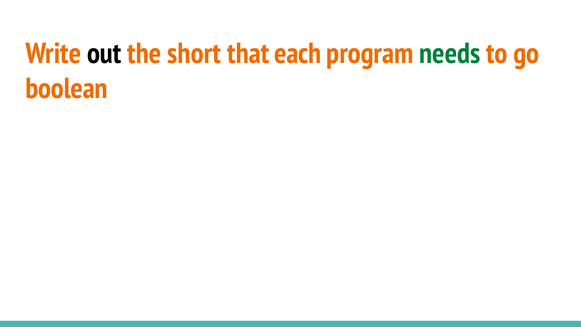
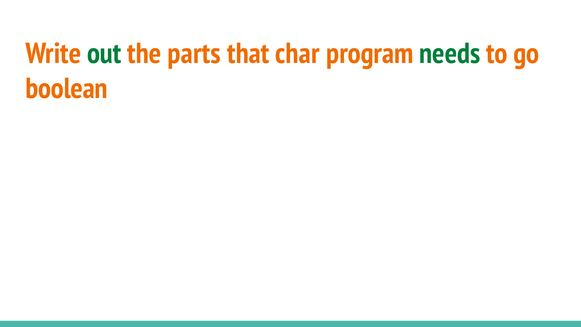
out colour: black -> green (104, 54)
short: short -> parts (194, 54)
each: each -> char (297, 54)
